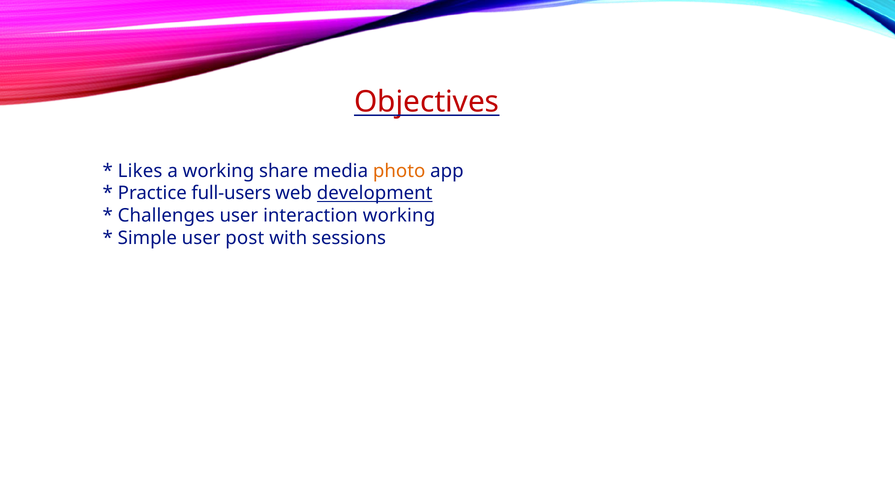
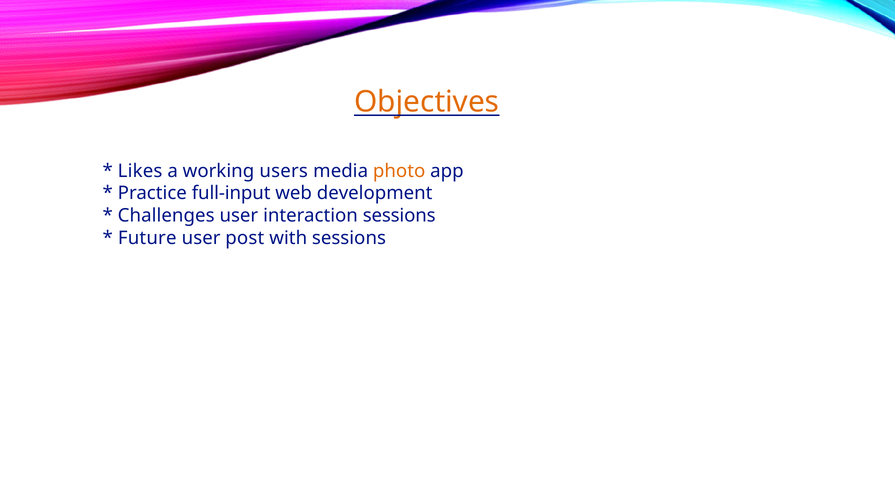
Objectives colour: red -> orange (427, 102)
share: share -> users (284, 171)
full-users: full-users -> full-input (231, 193)
development underline: present -> none (375, 193)
interaction working: working -> sessions (399, 215)
Simple: Simple -> Future (147, 238)
